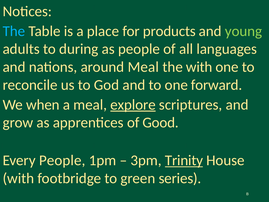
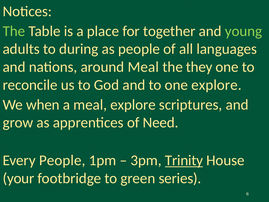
The colour: light blue -> light green (14, 31)
products: products -> together (169, 31)
the with: with -> they (199, 67)
one forward: forward -> explore (216, 85)
explore underline: present -> none (133, 105)
Good: Good -> Need (161, 122)
with: with -> your (18, 178)
